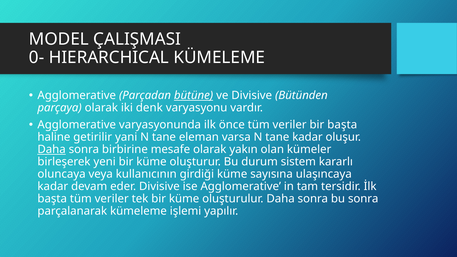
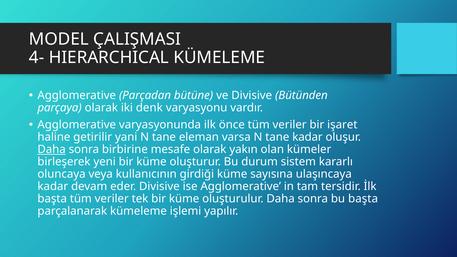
0-: 0- -> 4- (37, 58)
bütüne underline: present -> none (194, 95)
bir başta: başta -> işaret (342, 125)
bu sonra: sonra -> başta (363, 199)
